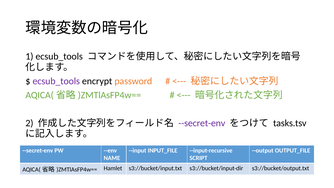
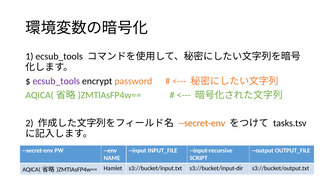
--secret-env colour: purple -> orange (202, 123)
